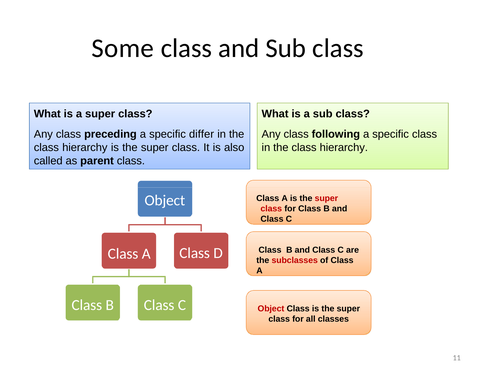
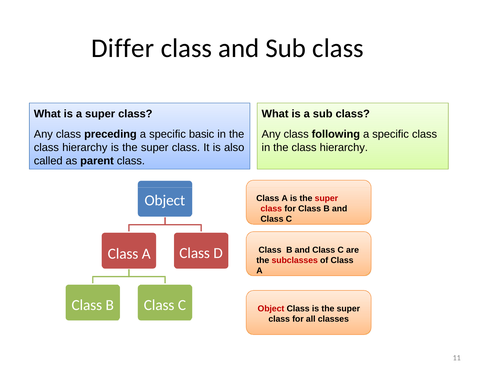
Some: Some -> Differ (123, 48)
differ: differ -> basic (202, 134)
